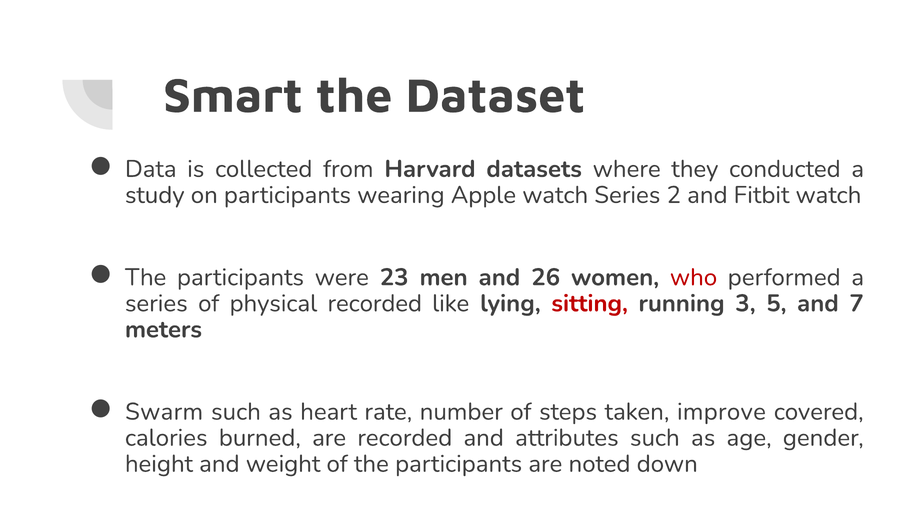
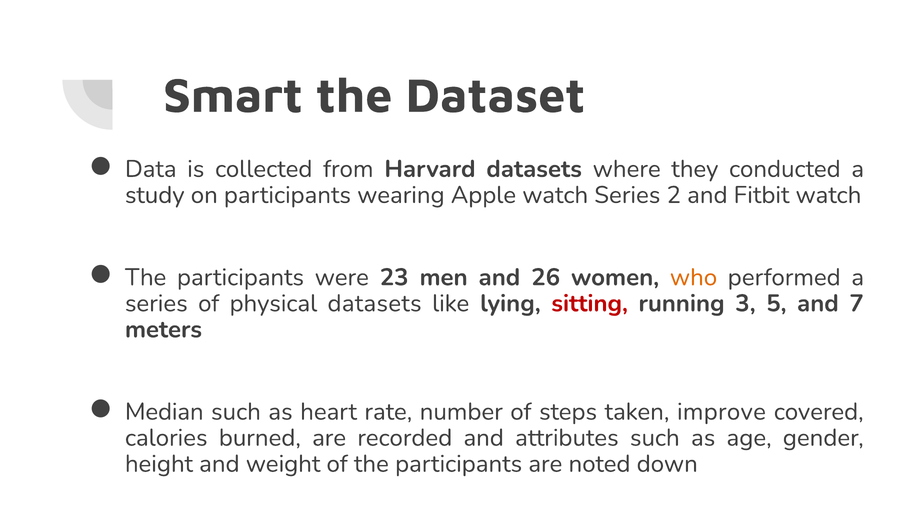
who colour: red -> orange (694, 277)
physical recorded: recorded -> datasets (375, 303)
Swarm: Swarm -> Median (164, 411)
